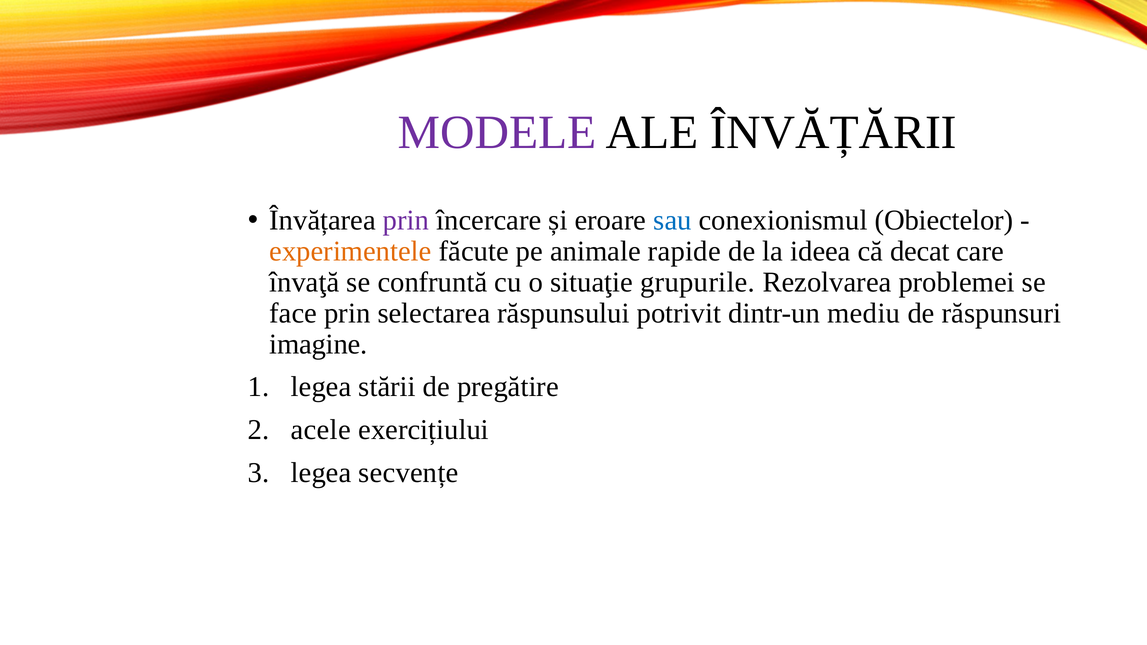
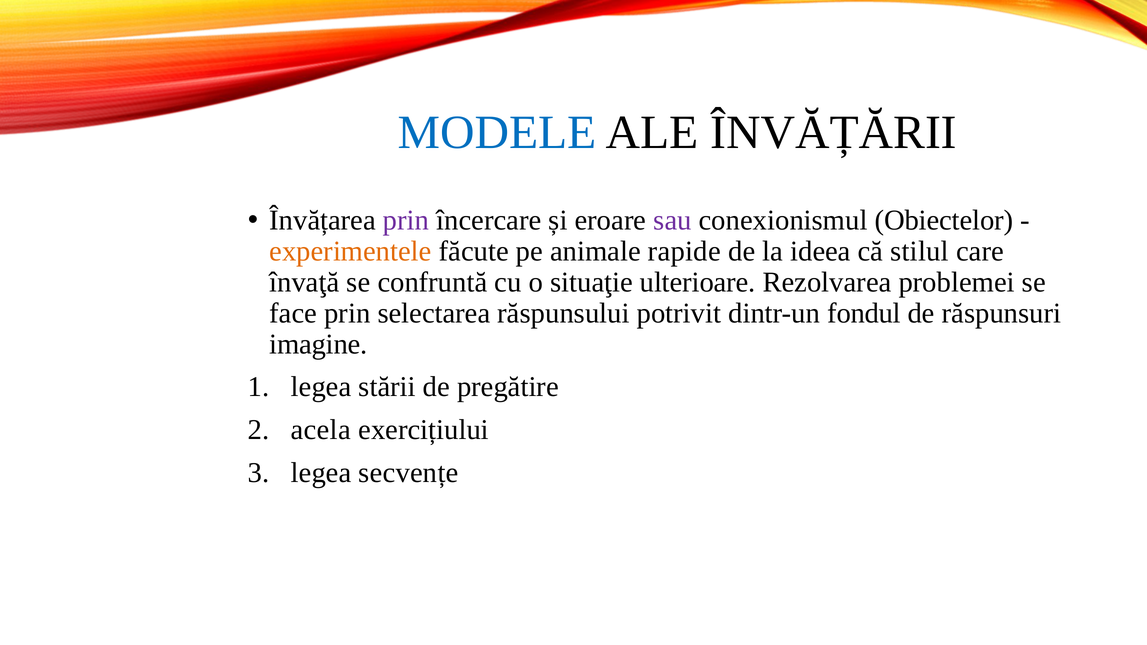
MODELE colour: purple -> blue (497, 132)
sau colour: blue -> purple (673, 220)
decat: decat -> stilul (920, 251)
grupurile: grupurile -> ulterioare (698, 282)
mediu: mediu -> fondul (864, 313)
acele: acele -> acela (321, 430)
